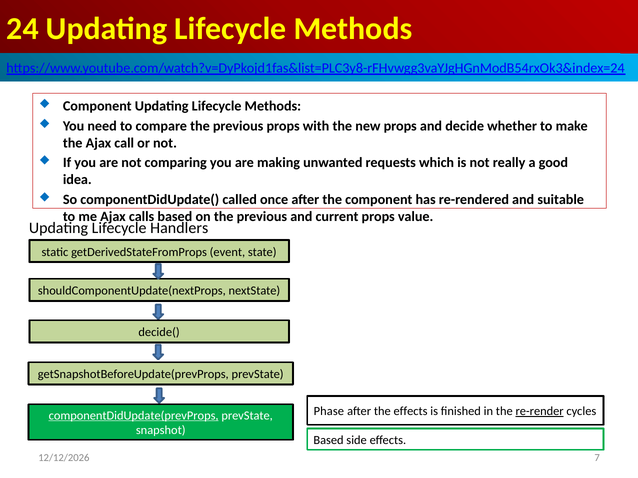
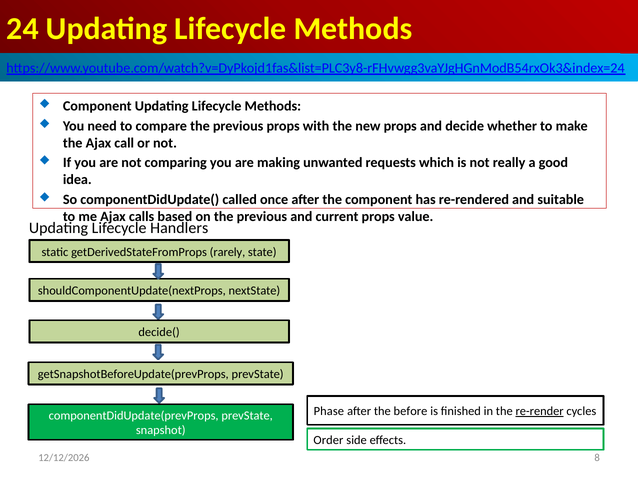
event: event -> rarely (227, 252)
the effects: effects -> before (411, 412)
componentDidUpdate(prevProps underline: present -> none (134, 416)
Based: Based -> Order (328, 440)
7: 7 -> 8 (597, 458)
